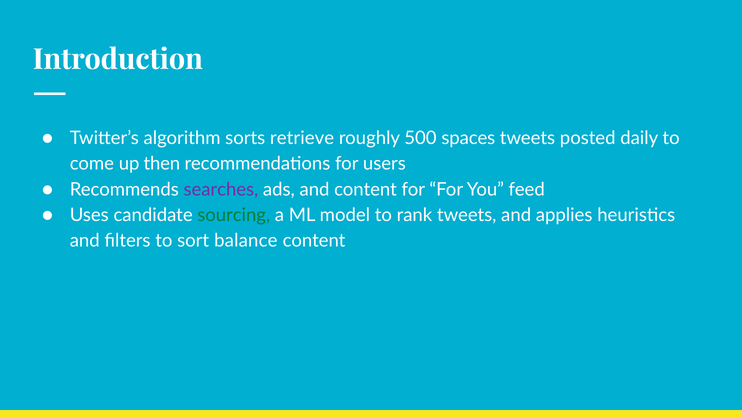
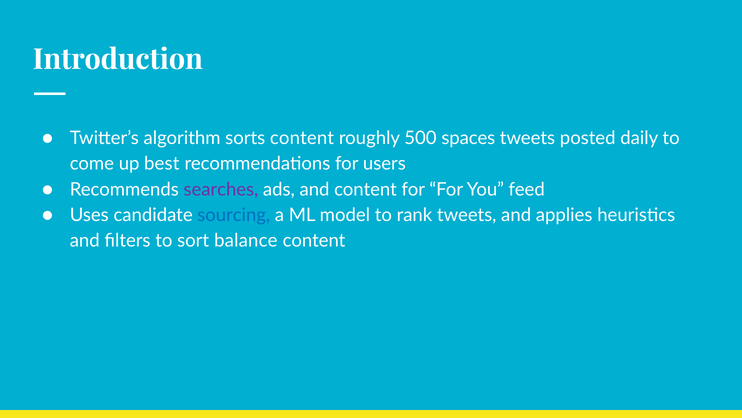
sorts retrieve: retrieve -> content (302, 138)
then: then -> best (162, 164)
sourcing colour: green -> blue (234, 215)
